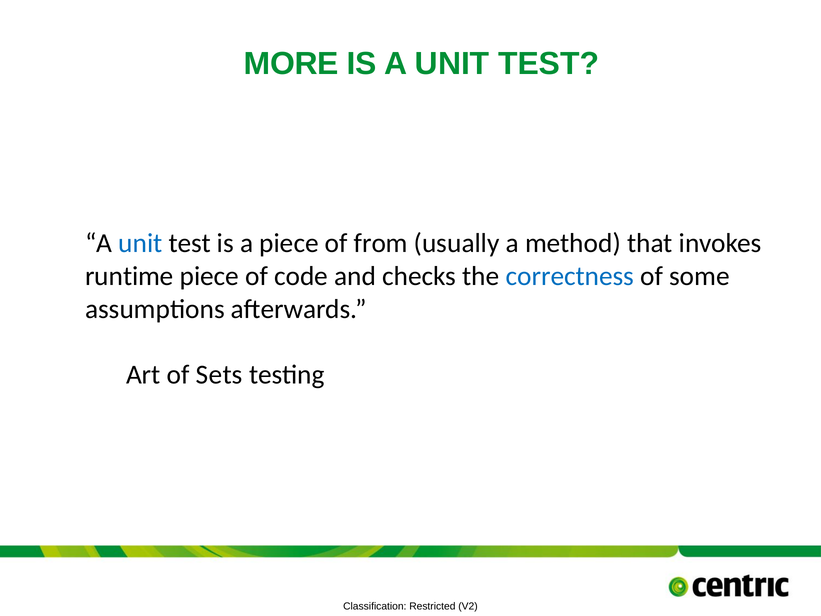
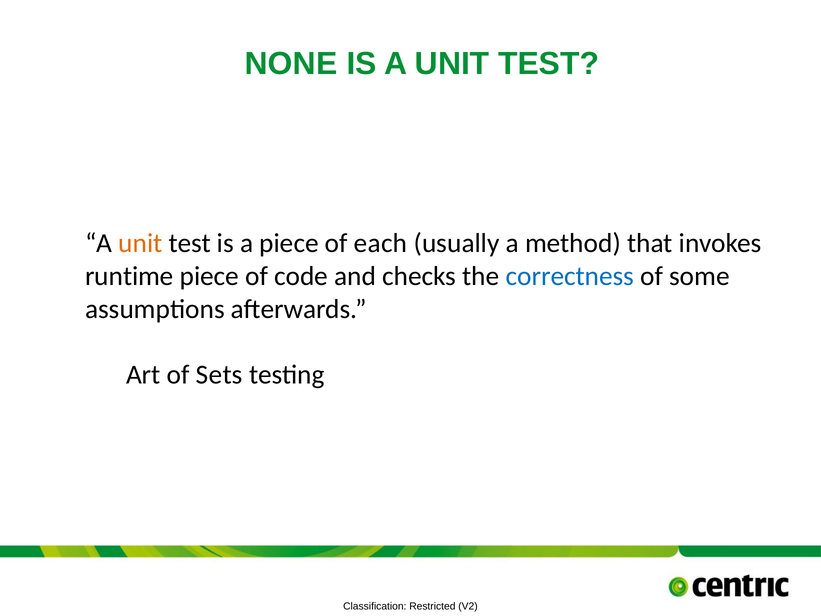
MORE: MORE -> NONE (291, 64)
unit colour: blue -> orange (140, 243)
from: from -> each (381, 243)
